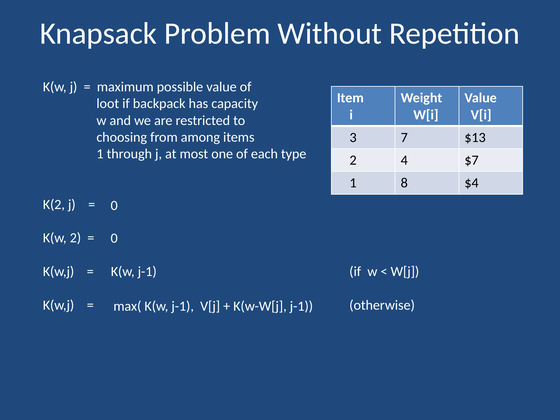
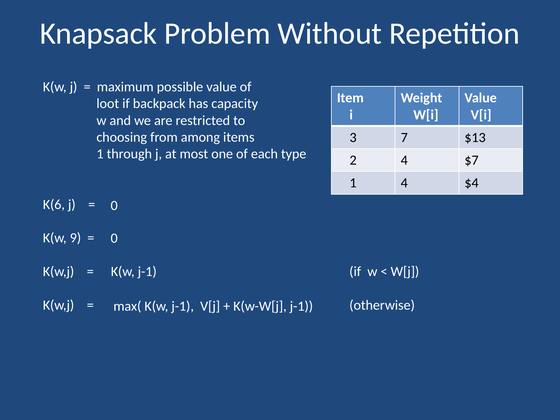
1 8: 8 -> 4 (404, 183)
K(2: K(2 -> K(6 (54, 204)
K(w 2: 2 -> 9 (75, 238)
